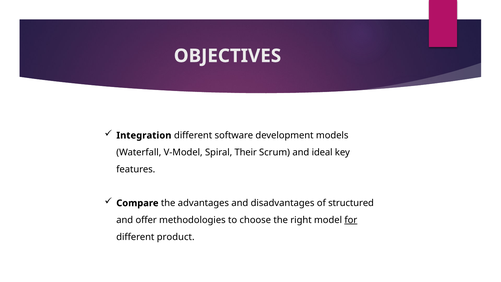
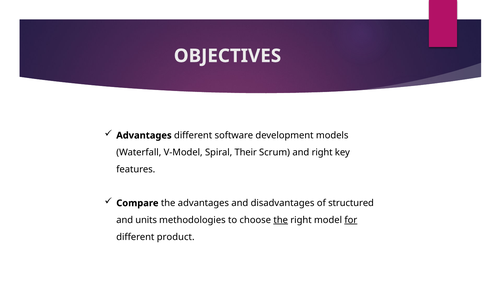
Integration: Integration -> Advantages (144, 135)
and ideal: ideal -> right (322, 152)
offer: offer -> units (146, 220)
the underline: none -> present (281, 220)
